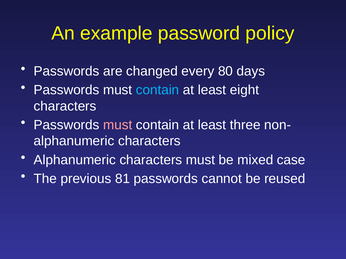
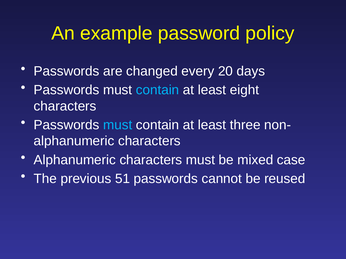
80: 80 -> 20 (225, 71)
must colour: pink -> light blue (118, 125)
81: 81 -> 51 (123, 179)
